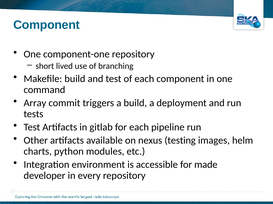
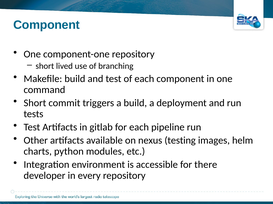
Array: Array -> Short (35, 103)
made: made -> there (206, 165)
